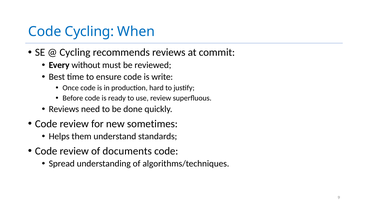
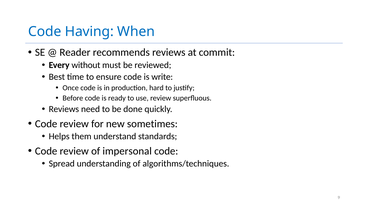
Code Cycling: Cycling -> Having (89, 32)
Cycling: Cycling -> Reader (75, 52)
documents: documents -> impersonal (127, 151)
